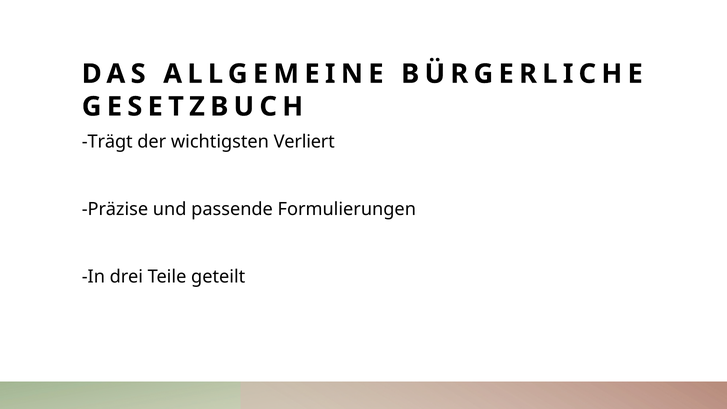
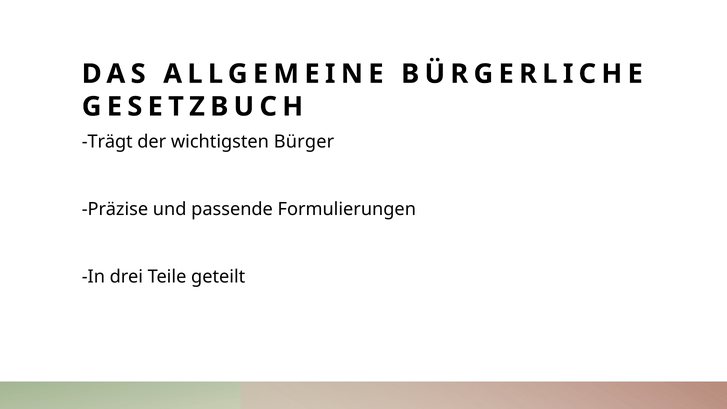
Verliert: Verliert -> Bürger (304, 142)
